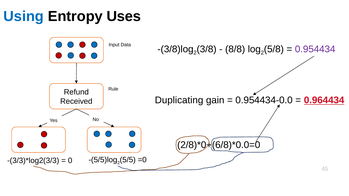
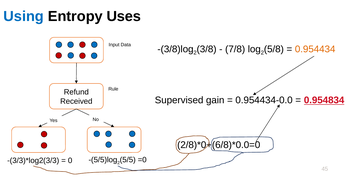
8/8: 8/8 -> 7/8 (235, 49)
0.954434 colour: purple -> orange (315, 49)
Duplicating: Duplicating -> Supervised (179, 100)
0.964434: 0.964434 -> 0.954834 (324, 100)
